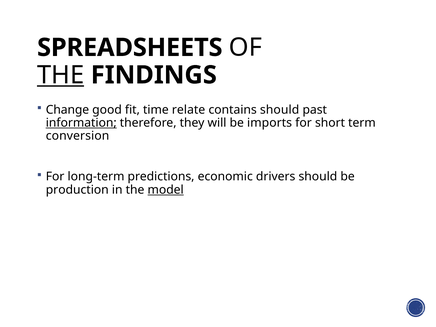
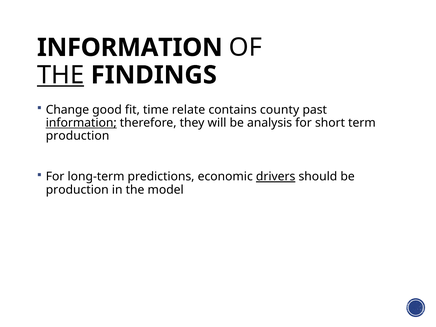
SPREADSHEETS: SPREADSHEETS -> INFORMATION (130, 48)
contains should: should -> county (280, 110)
imports: imports -> analysis (270, 123)
conversion: conversion -> production (78, 136)
drivers underline: none -> present (276, 177)
model underline: present -> none (166, 190)
